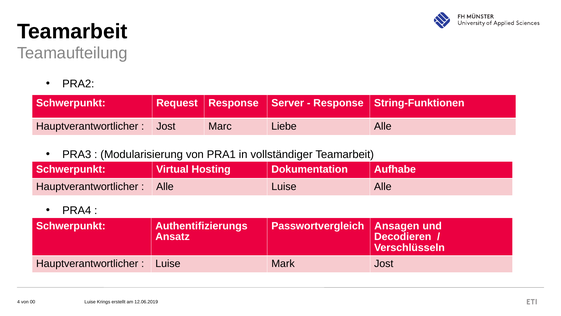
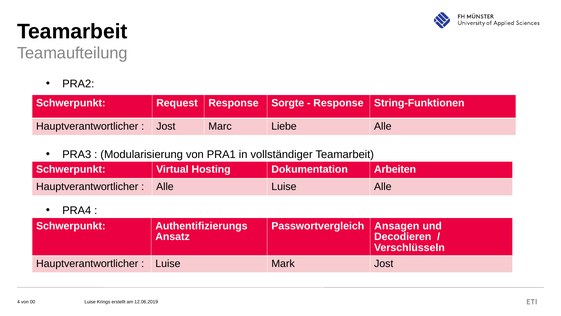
Server: Server -> Sorgte (288, 103)
Aufhabe: Aufhabe -> Arbeiten (395, 169)
